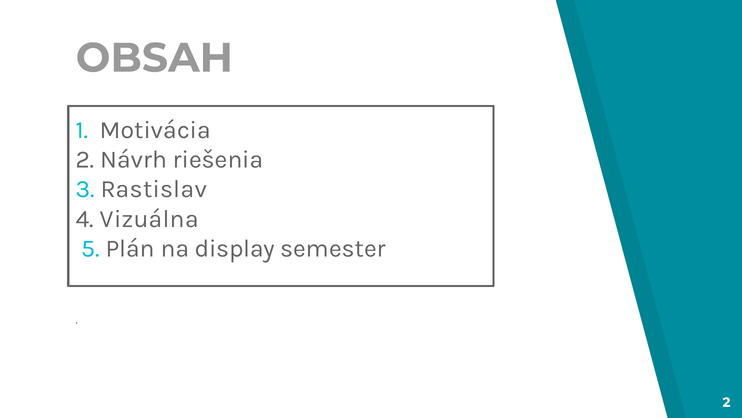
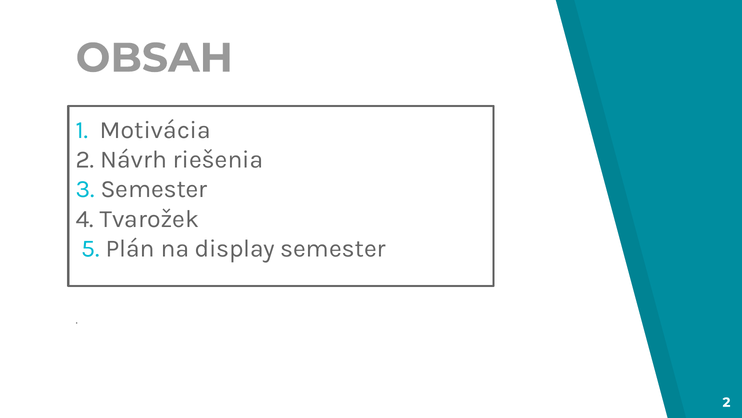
3 Rastislav: Rastislav -> Semester (154, 189)
Vizuálna: Vizuálna -> Tvarožek (149, 219)
